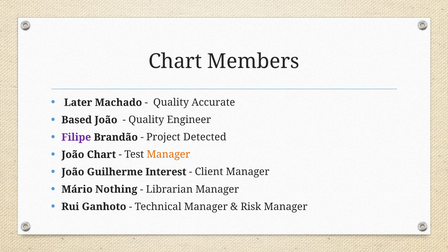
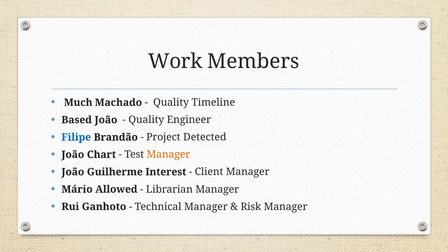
Chart: Chart -> Work (175, 61)
Later: Later -> Much (78, 103)
Accurate: Accurate -> Timeline (213, 103)
Filipe colour: purple -> blue (76, 137)
Nothing: Nothing -> Allowed (116, 189)
